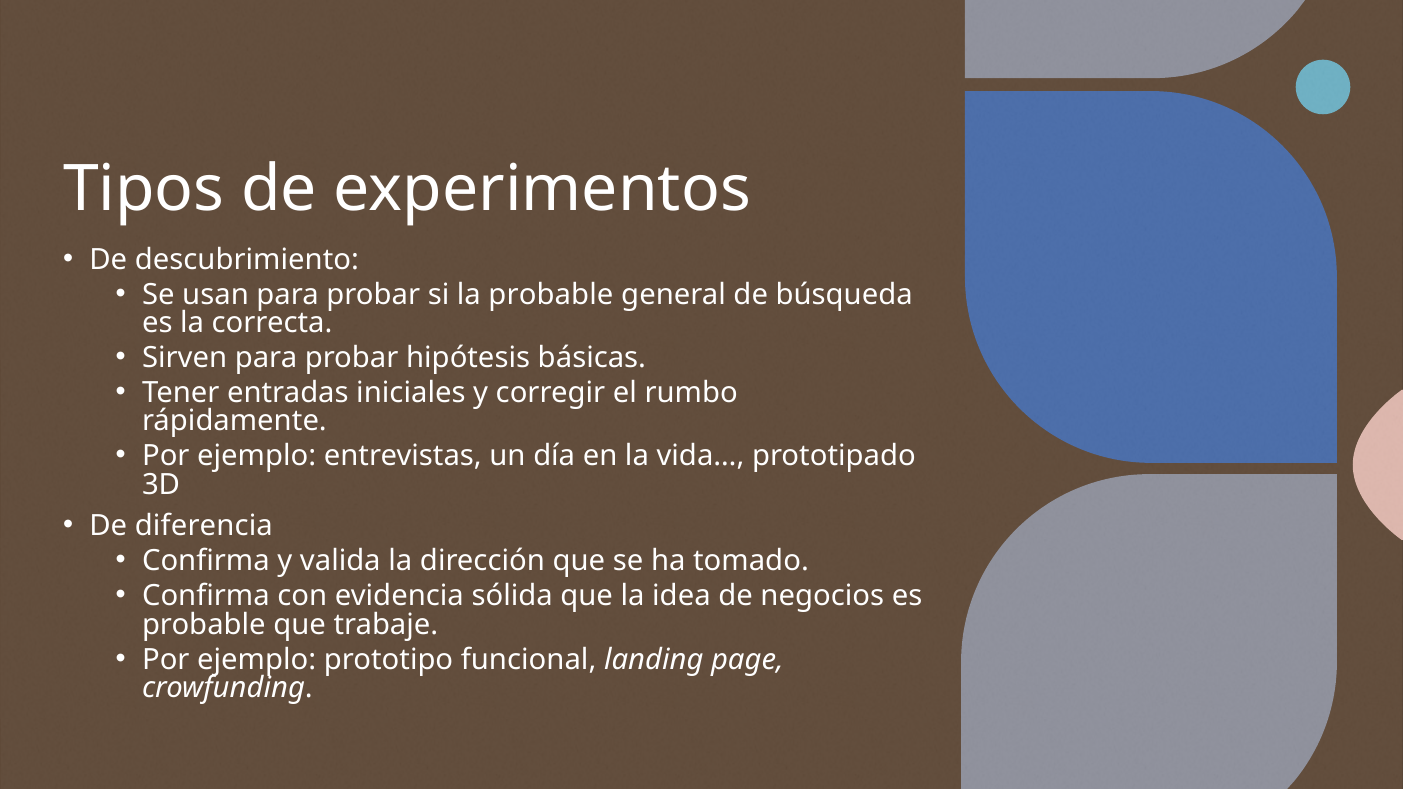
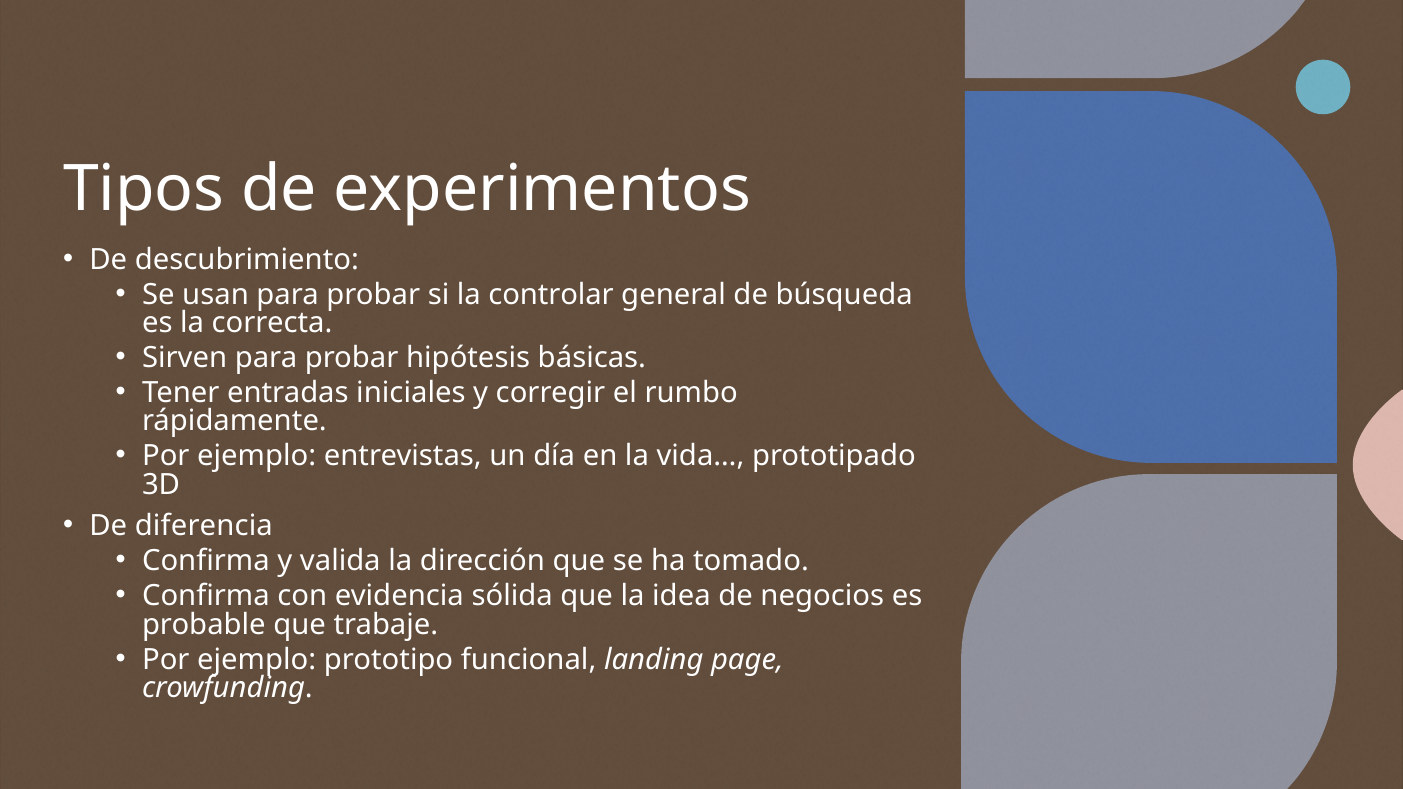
la probable: probable -> controlar (551, 295)
